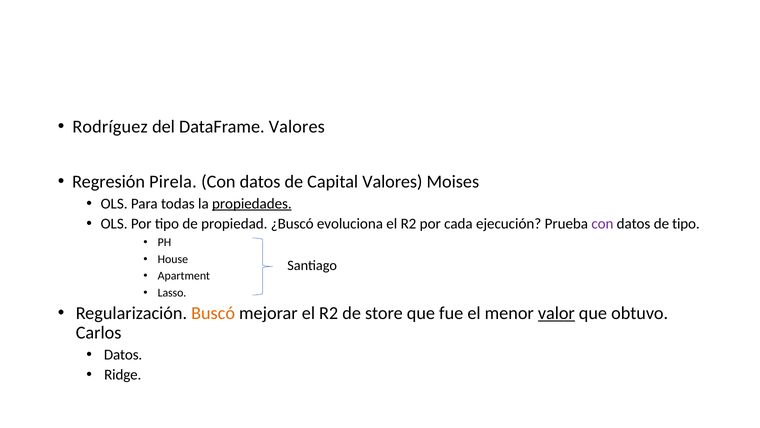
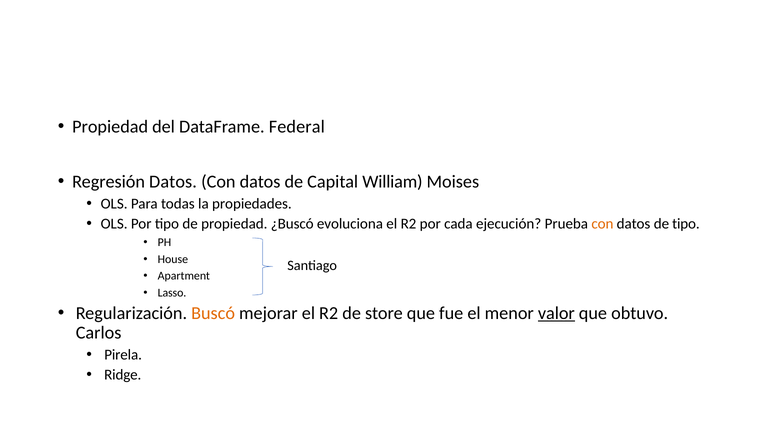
Rodríguez: Rodríguez -> Propiedad (110, 126)
DataFrame Valores: Valores -> Federal (297, 126)
Regresión Pirela: Pirela -> Datos (173, 182)
Capital Valores: Valores -> William (392, 182)
propiedades underline: present -> none (252, 203)
con colour: purple -> orange (602, 224)
Datos: Datos -> Pirela (123, 354)
